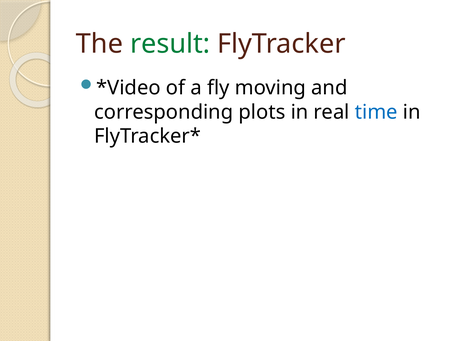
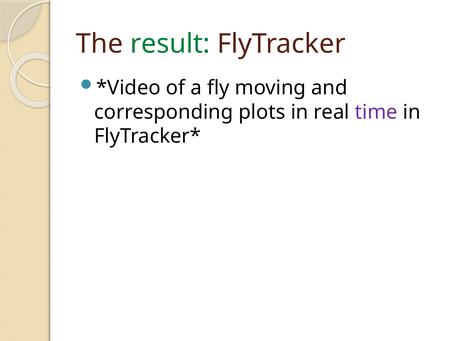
time colour: blue -> purple (376, 112)
